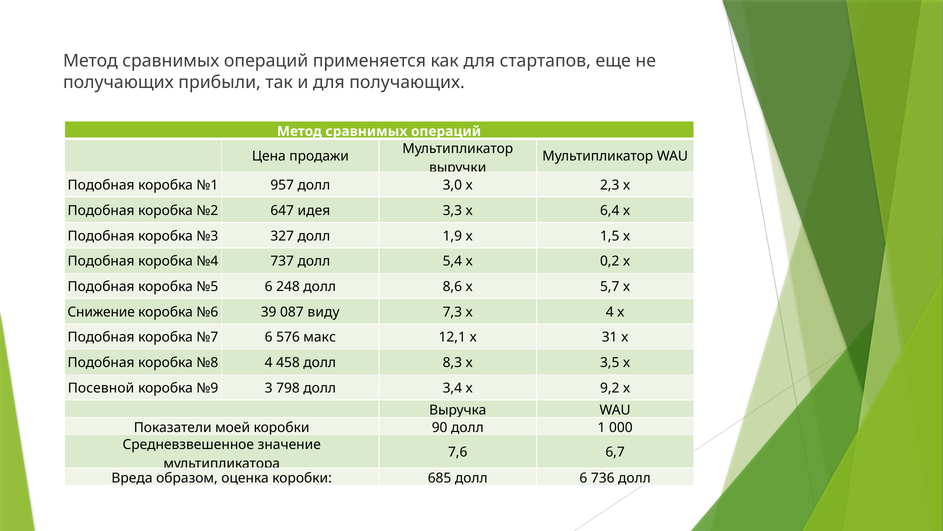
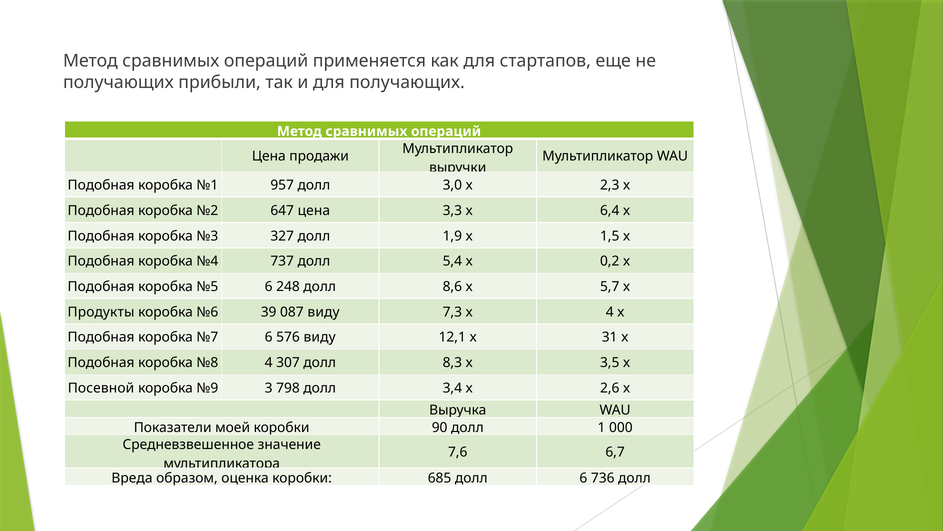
647 идея: идея -> цена (314, 210)
Снижение: Снижение -> Продукты (101, 312)
576 макс: макс -> виду (320, 337)
458: 458 -> 307 (288, 362)
9,2: 9,2 -> 2,6 (610, 388)
